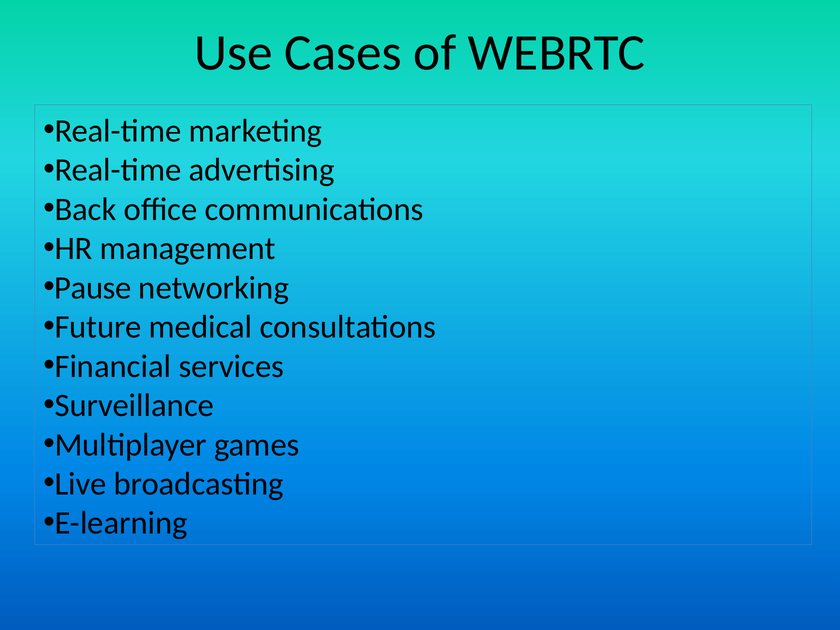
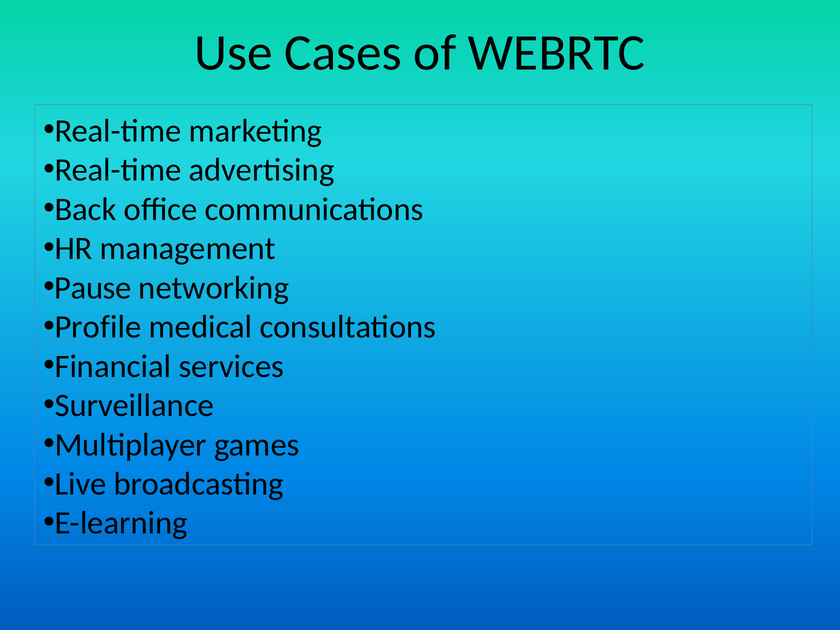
Future: Future -> Profile (98, 327)
